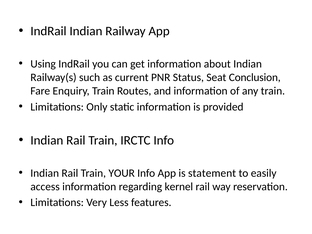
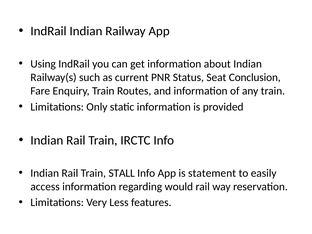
YOUR: YOUR -> STALL (122, 173)
kernel: kernel -> would (179, 187)
